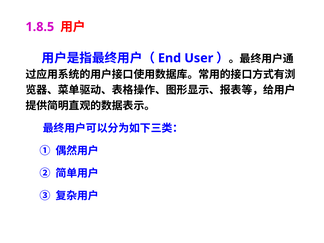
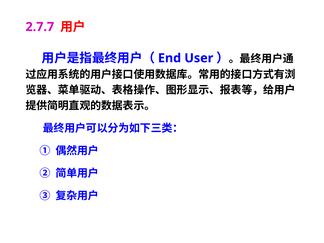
1.8.5: 1.8.5 -> 2.7.7 (40, 27)
